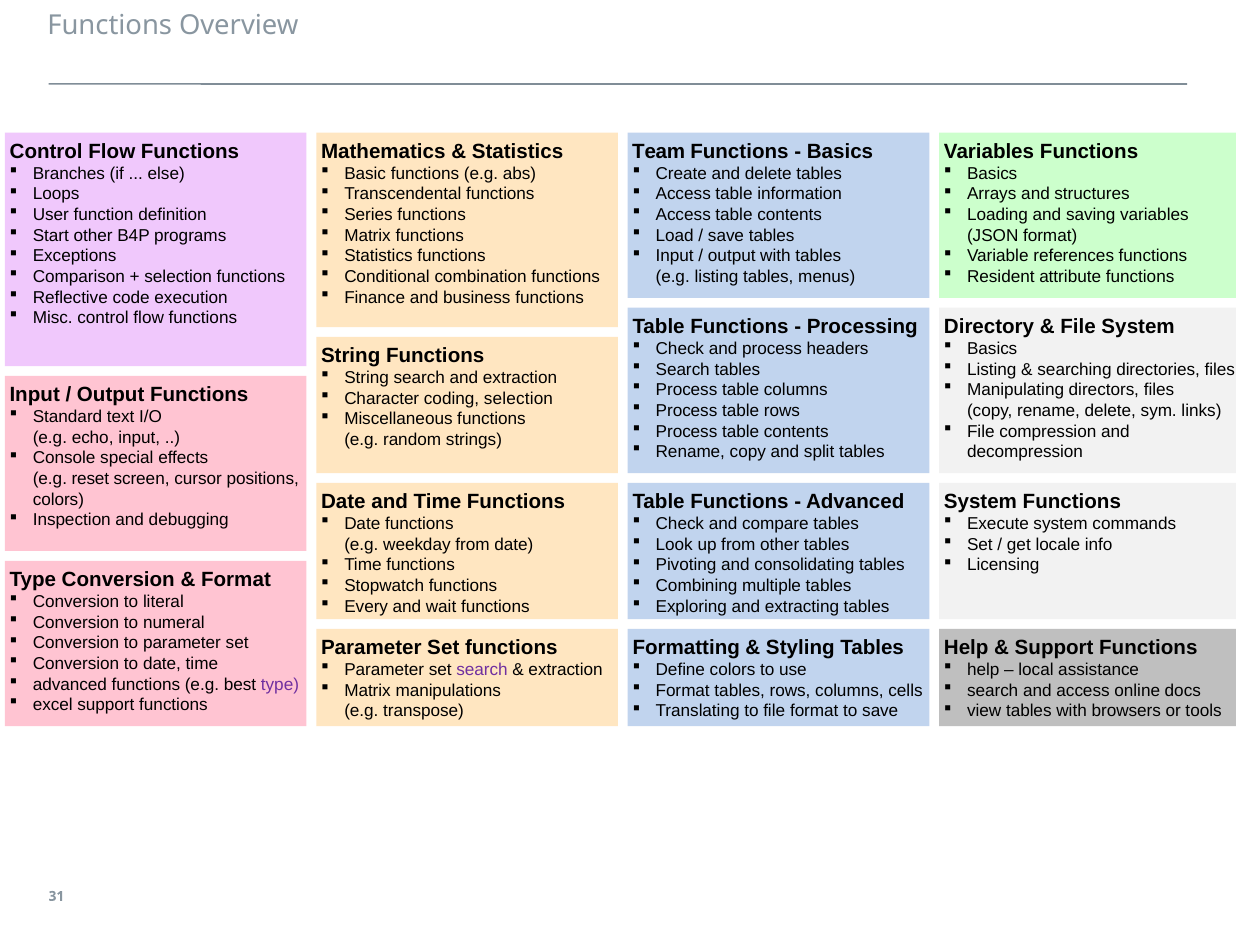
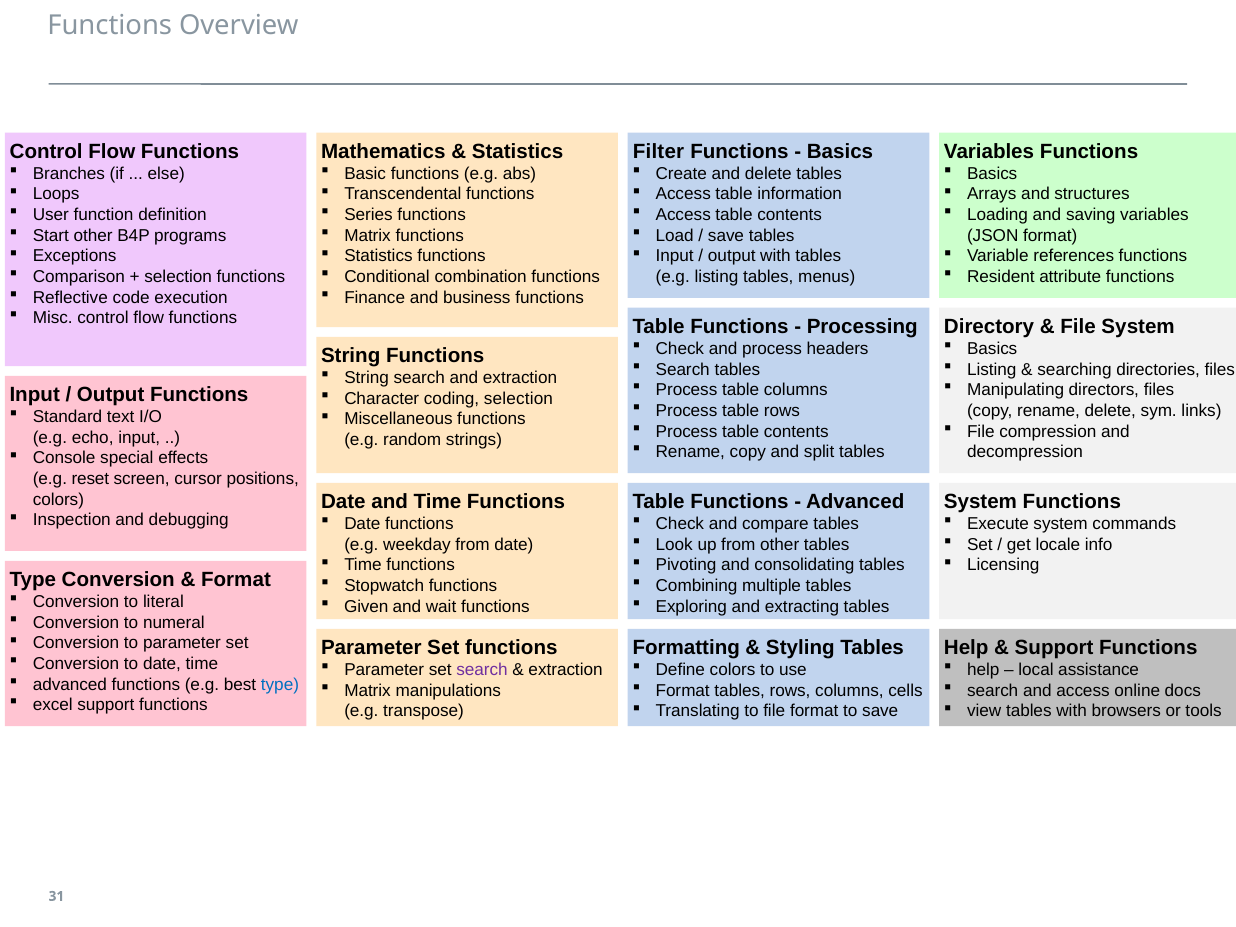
Team: Team -> Filter (659, 151)
Every: Every -> Given (366, 607)
type colour: purple -> blue (280, 684)
